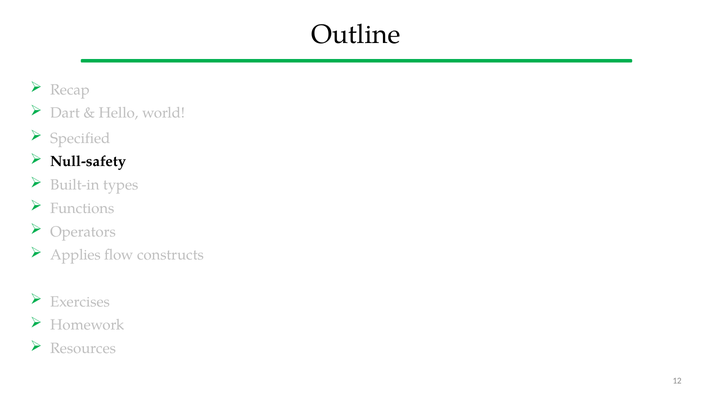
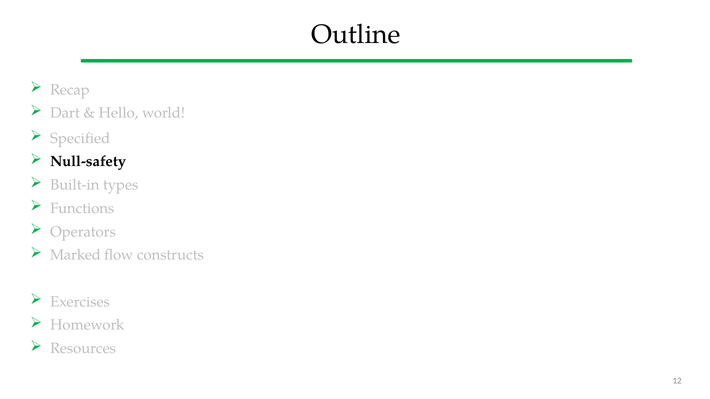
Applies: Applies -> Marked (75, 255)
